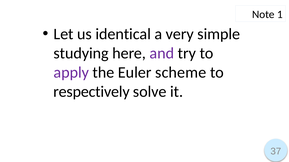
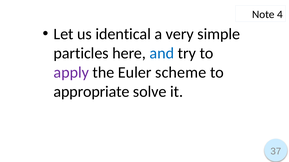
1: 1 -> 4 (280, 14)
studying: studying -> particles (81, 53)
and colour: purple -> blue (162, 53)
respectively: respectively -> appropriate (92, 92)
